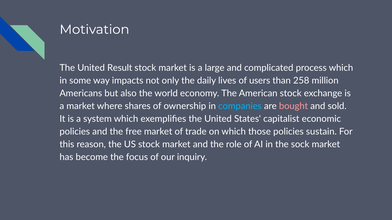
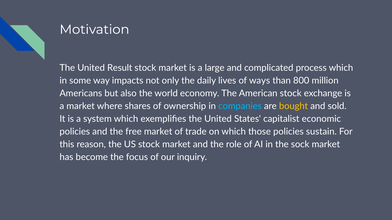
users: users -> ways (260, 81)
258: 258 -> 800 (301, 81)
bought colour: pink -> yellow (293, 106)
